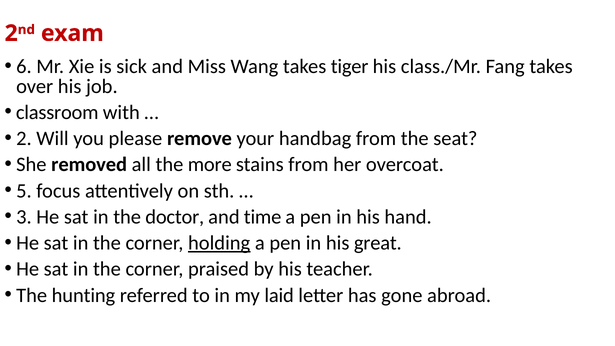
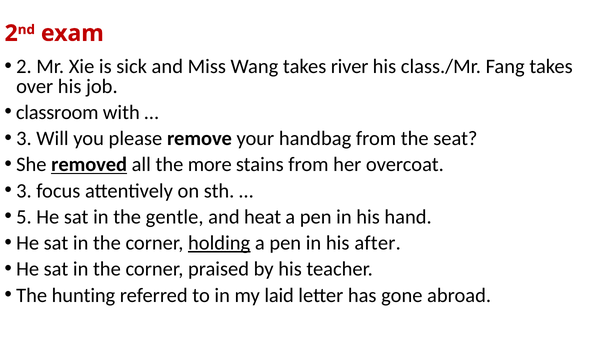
6: 6 -> 2 (24, 67)
tiger: tiger -> river (350, 67)
2: 2 -> 3 (24, 139)
removed underline: none -> present (89, 165)
5: 5 -> 3 (24, 191)
3: 3 -> 5 (24, 217)
doctor: doctor -> gentle (175, 217)
time: time -> heat (263, 217)
great: great -> after (378, 243)
